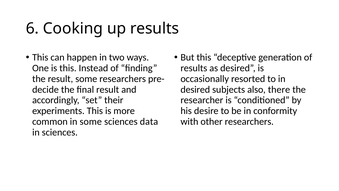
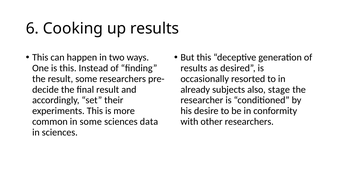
desired: desired -> already (195, 89)
there: there -> stage (279, 89)
